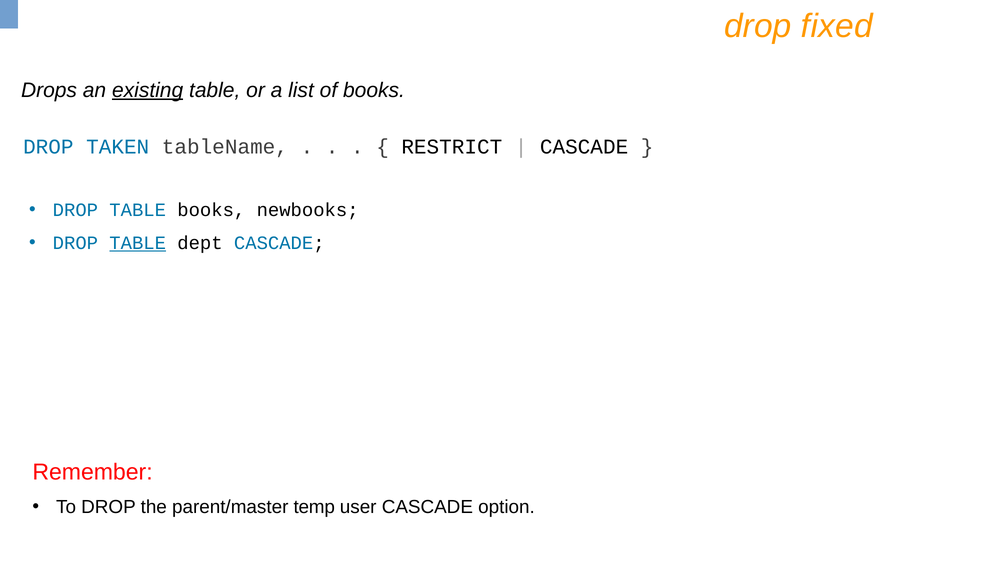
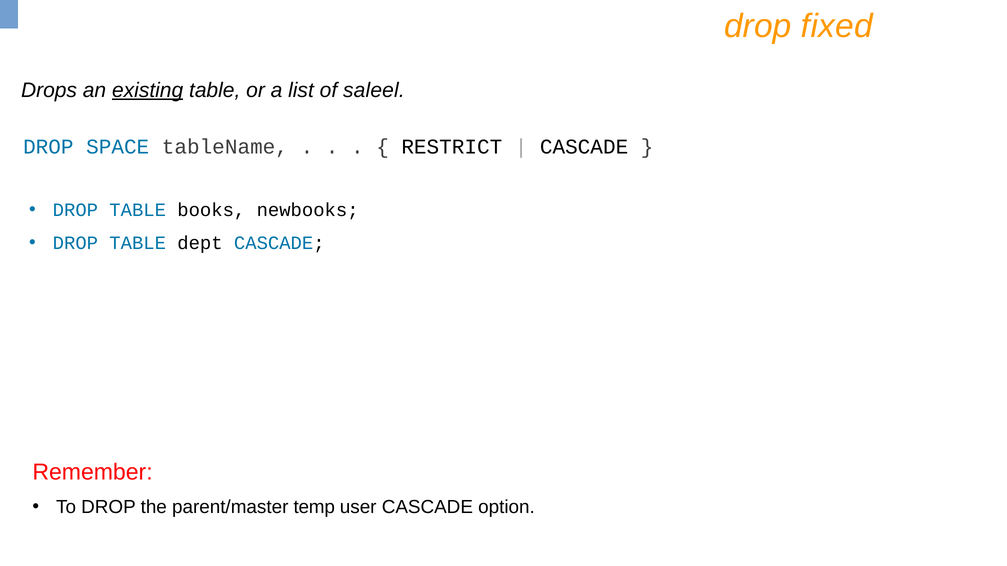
of books: books -> saleel (374, 90)
TAKEN: TAKEN -> SPACE (118, 147)
TABLE underline: present -> none (138, 243)
